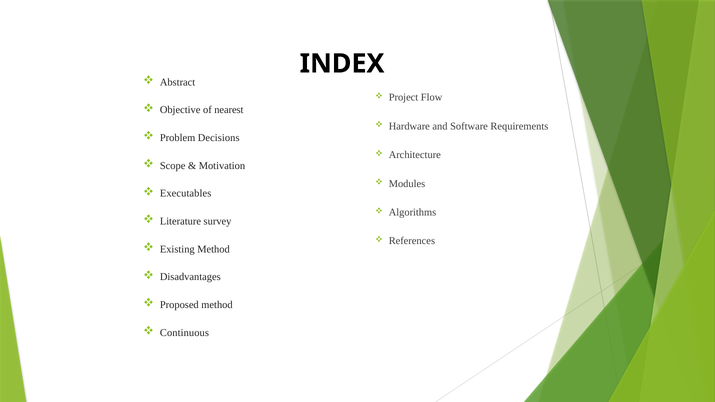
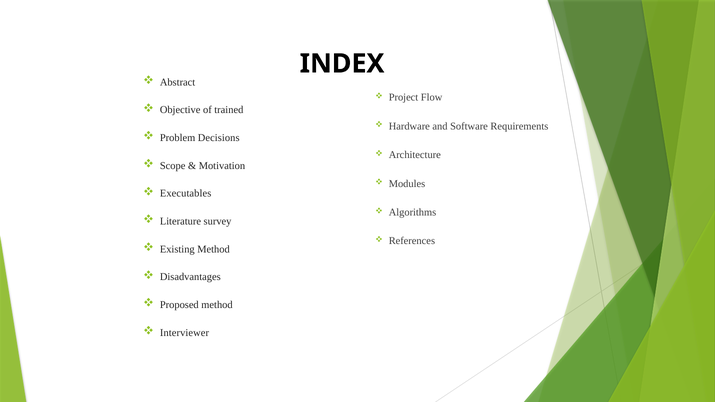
nearest: nearest -> trained (229, 110)
Continuous: Continuous -> Interviewer (184, 333)
